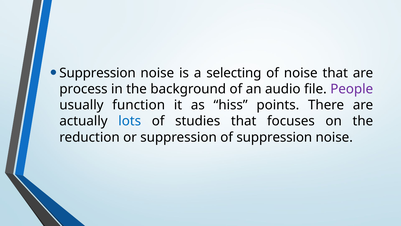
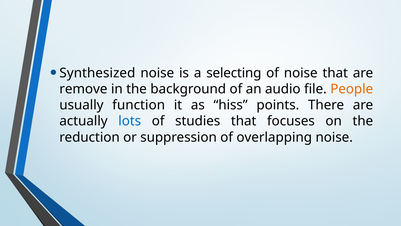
Suppression: Suppression -> Synthesized (97, 73)
process: process -> remove (83, 89)
People colour: purple -> orange (352, 89)
of suppression: suppression -> overlapping (274, 137)
